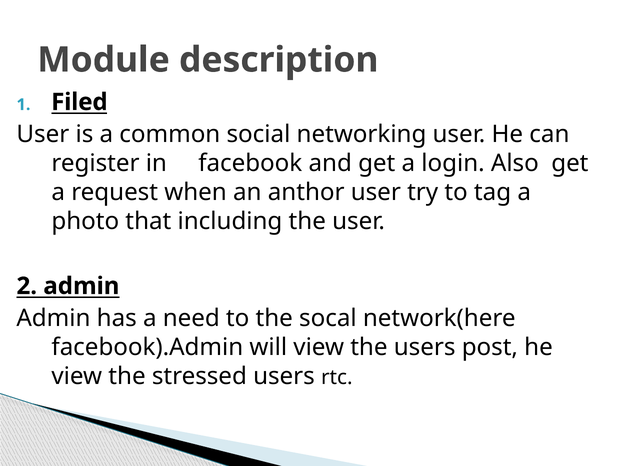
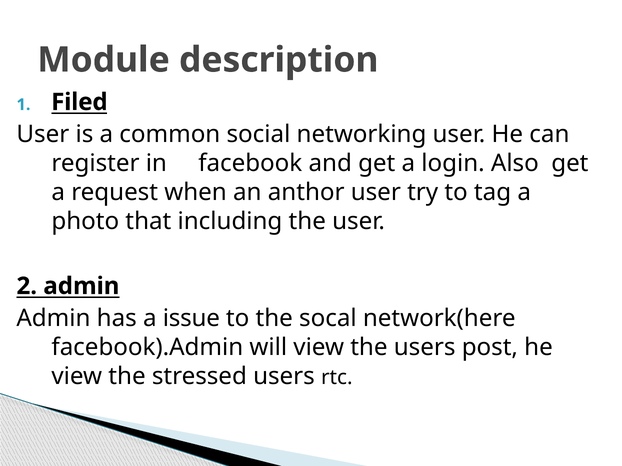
need: need -> issue (191, 319)
